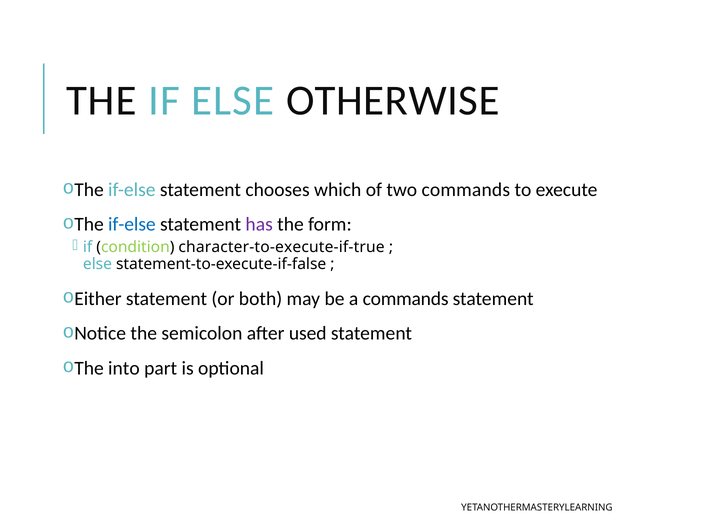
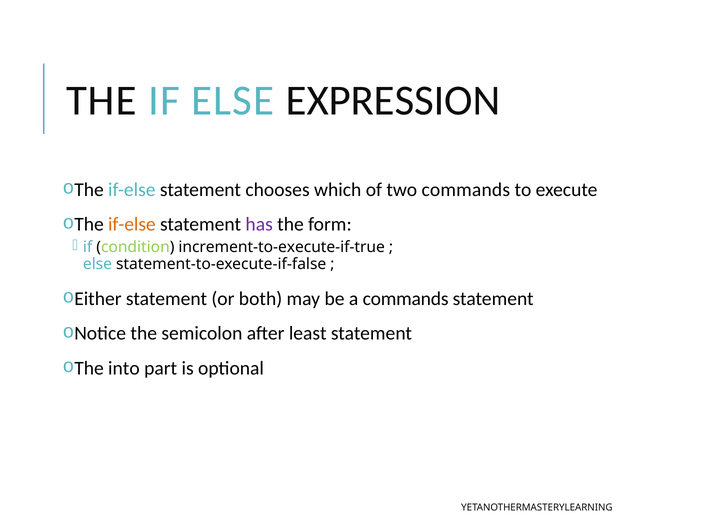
OTHERWISE: OTHERWISE -> EXPRESSION (393, 101)
if-else colour: blue -> orange (132, 225)
character-to-execute-if-true: character-to-execute-if-true -> increment-to-execute-if-true (282, 247)
used: used -> least (308, 334)
